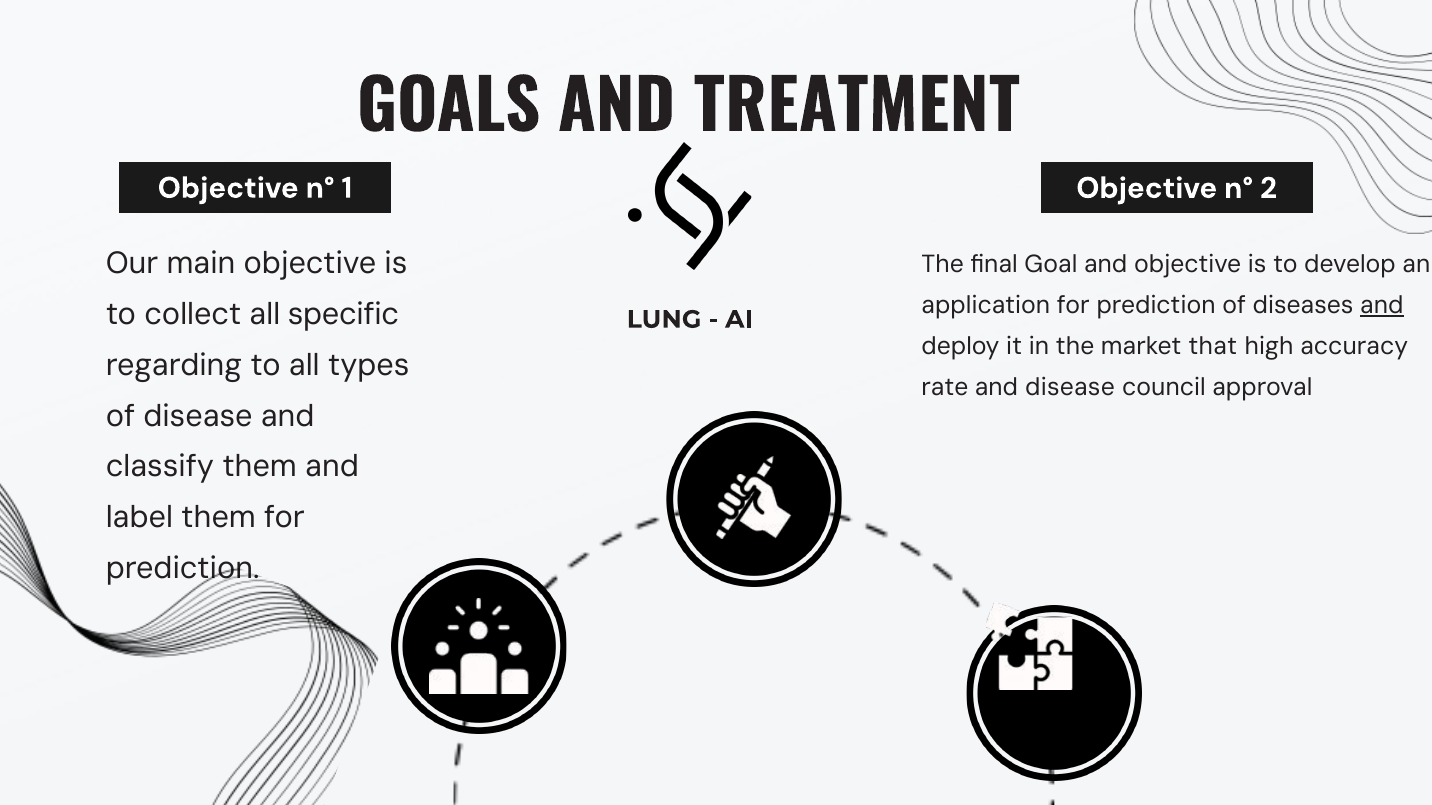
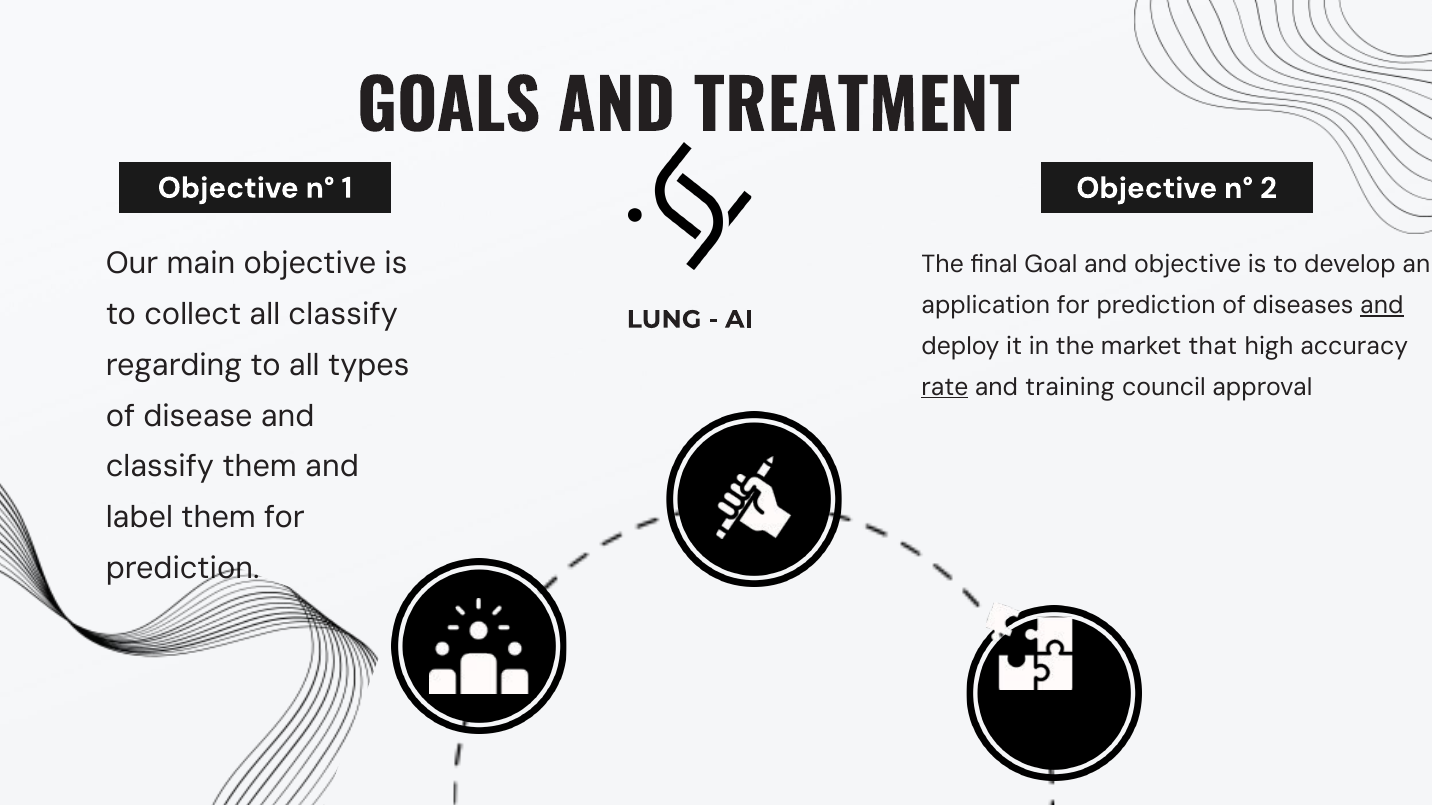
all specific: specific -> classify (343, 314)
rate underline: none -> present (945, 387)
and disease: disease -> training (1070, 387)
